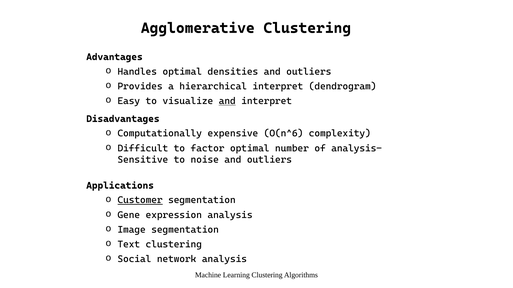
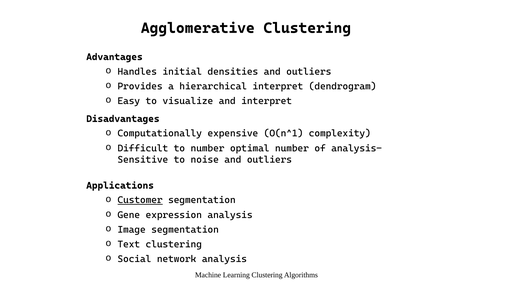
Handles optimal: optimal -> initial (182, 72)
and underline: present -> none (227, 101)
O(n^6: O(n^6 -> O(n^1 (284, 134)
to factor: factor -> number (208, 148)
